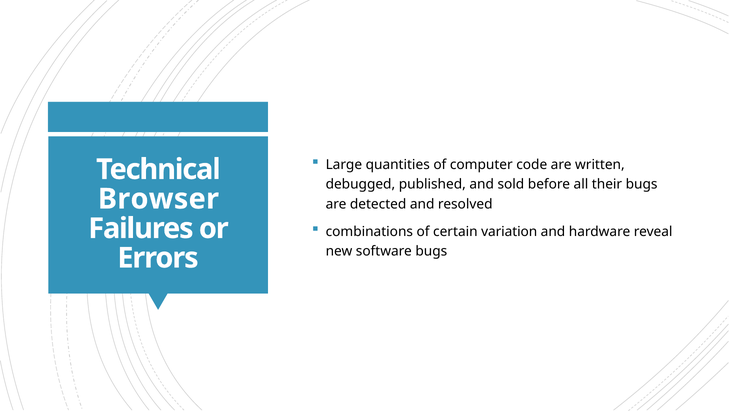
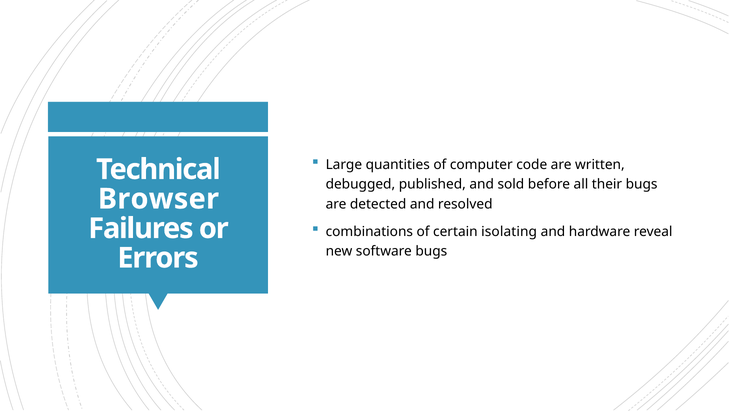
variation: variation -> isolating (509, 231)
